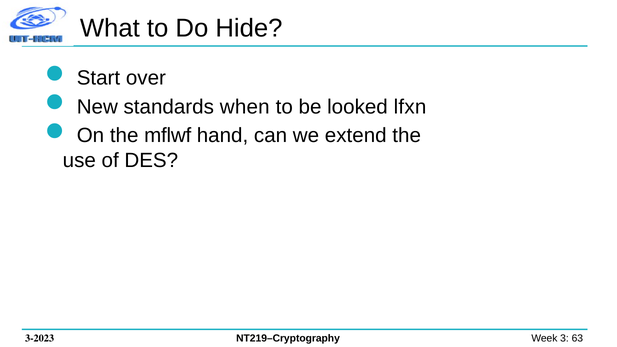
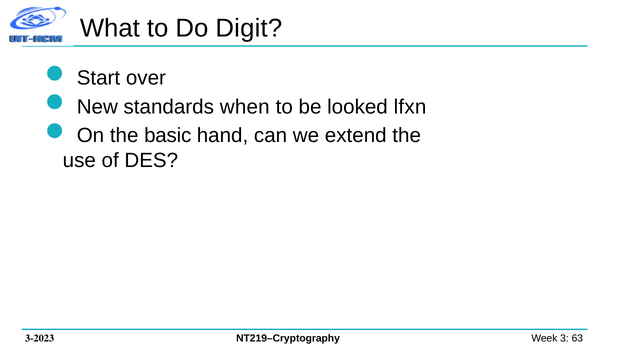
Hide: Hide -> Digit (249, 28)
mflwf: mflwf -> basic (168, 136)
